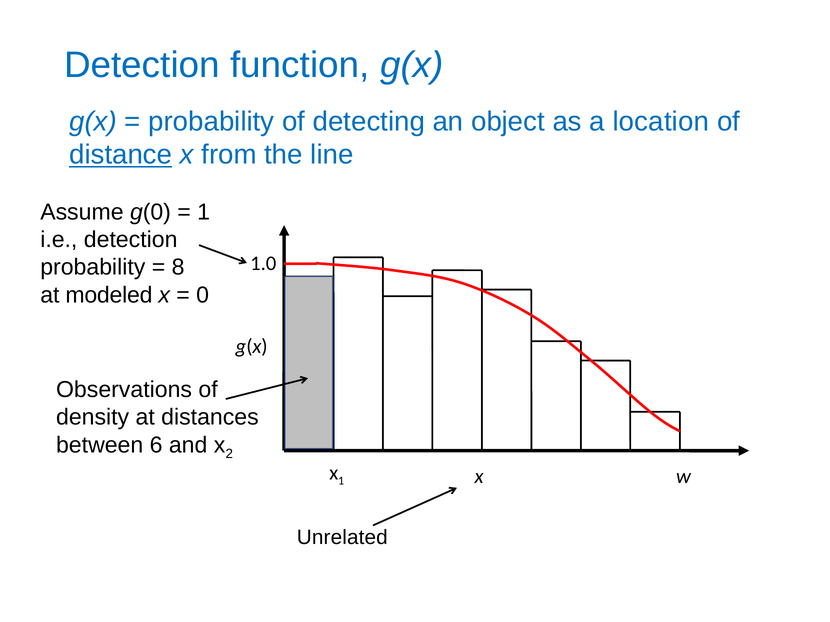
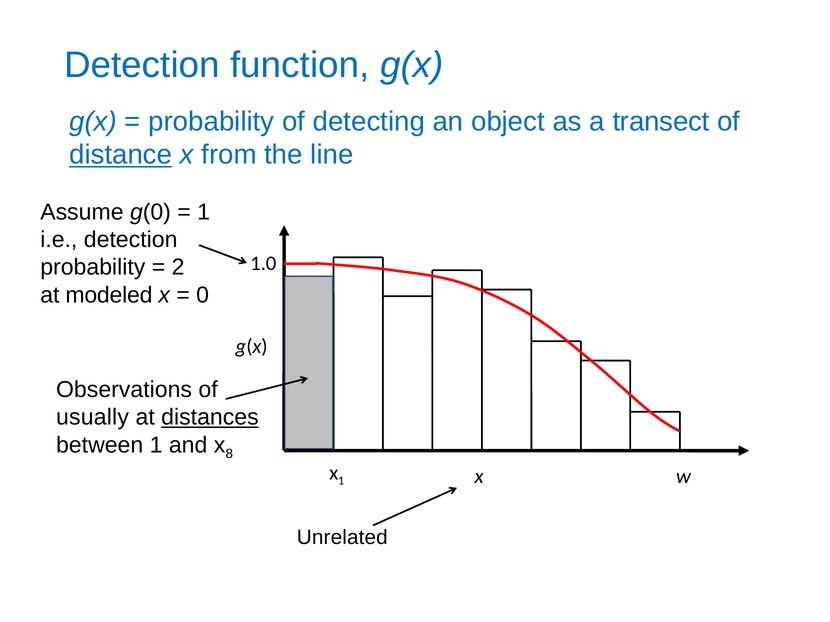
location: location -> transect (661, 122)
8: 8 -> 2 (178, 268)
density: density -> usually (93, 418)
distances underline: none -> present (210, 418)
between 6: 6 -> 1 (156, 445)
2: 2 -> 8 (229, 454)
